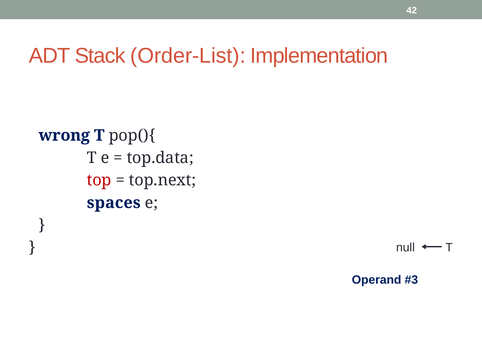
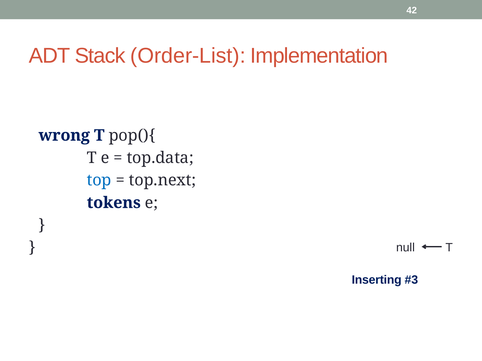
top colour: red -> blue (99, 181)
spaces: spaces -> tokens (114, 203)
Operand: Operand -> Inserting (377, 280)
